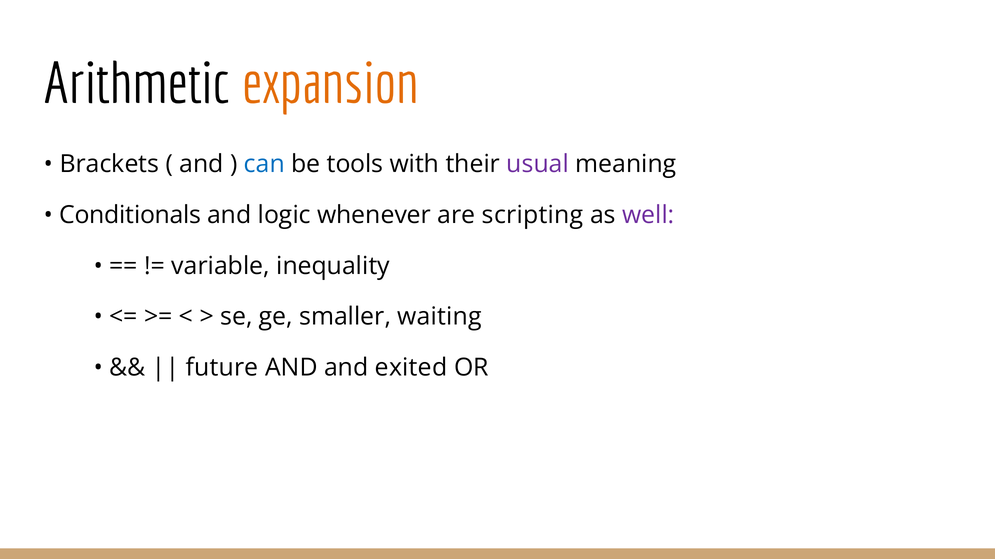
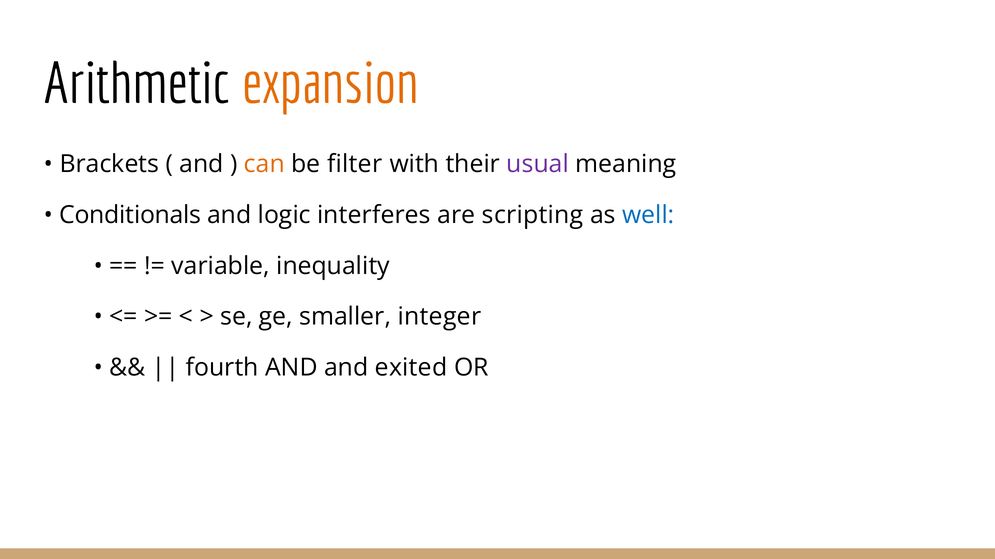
can colour: blue -> orange (264, 164)
tools: tools -> filter (355, 164)
whenever: whenever -> interferes (374, 215)
well colour: purple -> blue (648, 215)
waiting: waiting -> integer (440, 317)
future: future -> fourth (222, 368)
